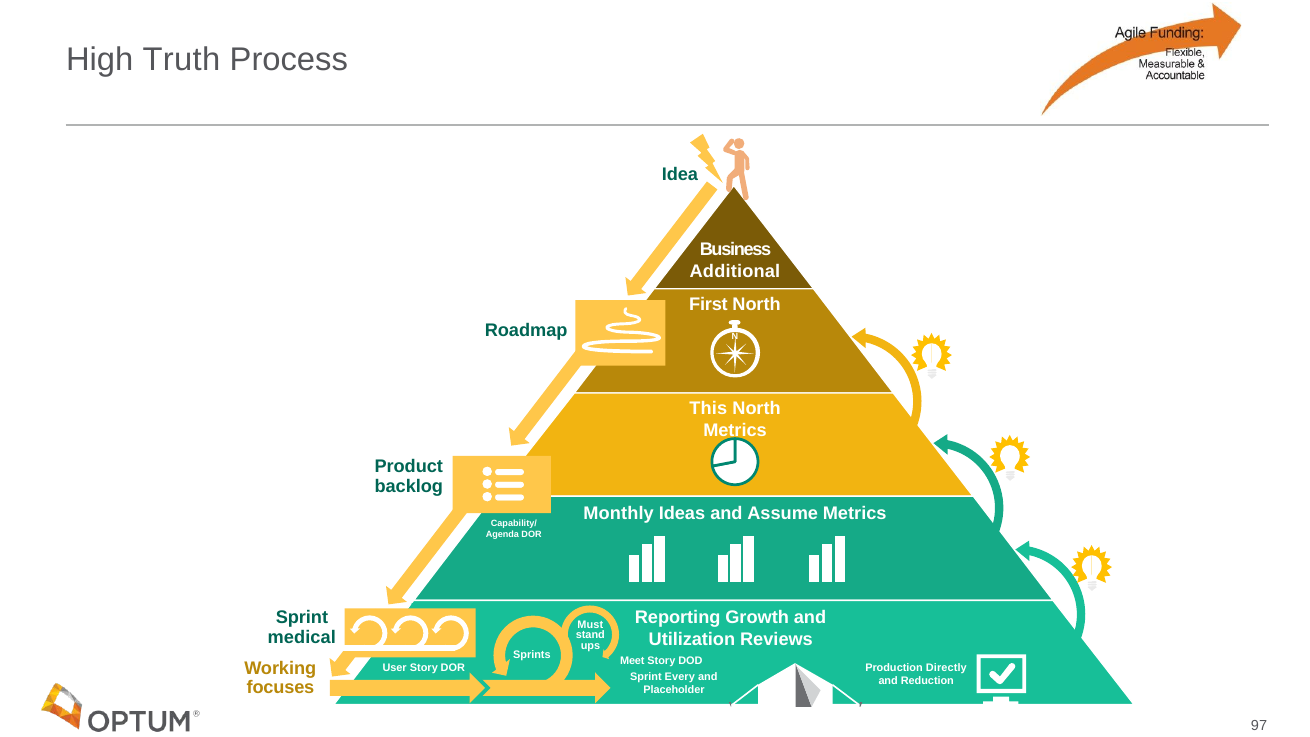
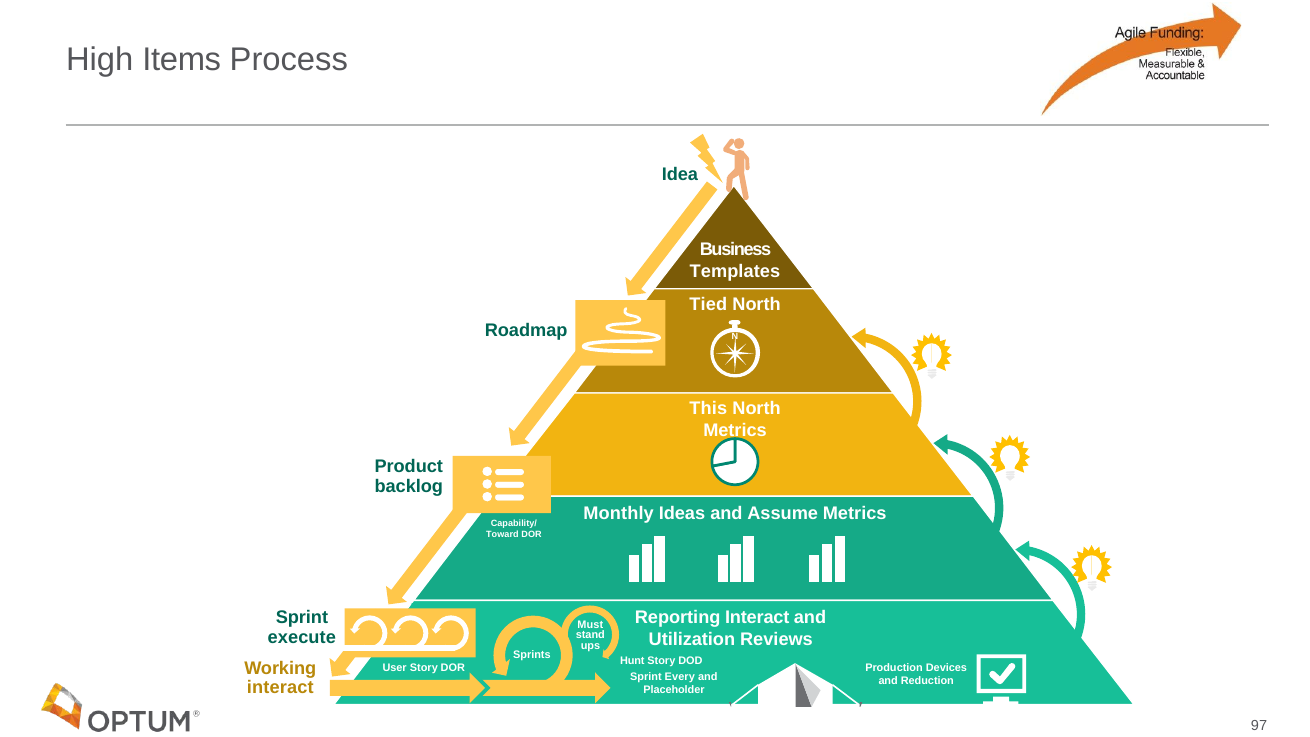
Truth: Truth -> Items (182, 60)
Additional: Additional -> Templates (735, 271)
First: First -> Tied (708, 304)
Agenda: Agenda -> Toward (502, 535)
Reporting Growth: Growth -> Interact (757, 617)
medical: medical -> execute (302, 637)
Meet: Meet -> Hunt (632, 661)
Directly: Directly -> Devices (946, 668)
focuses: focuses -> interact (280, 688)
